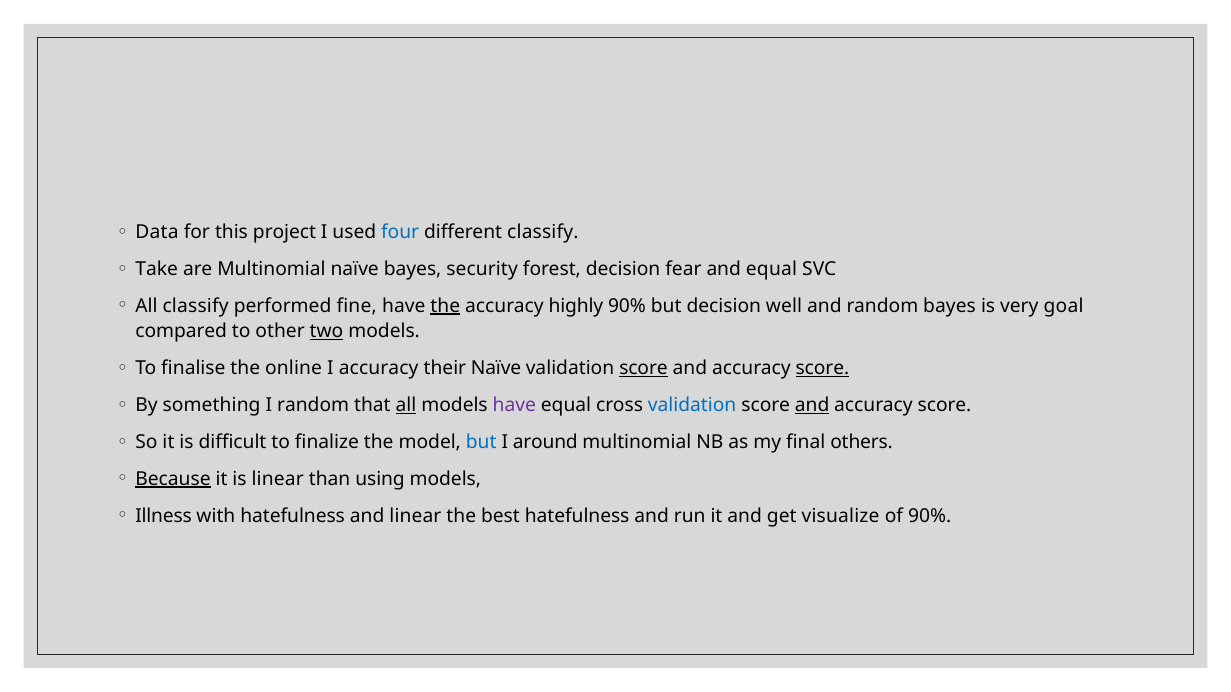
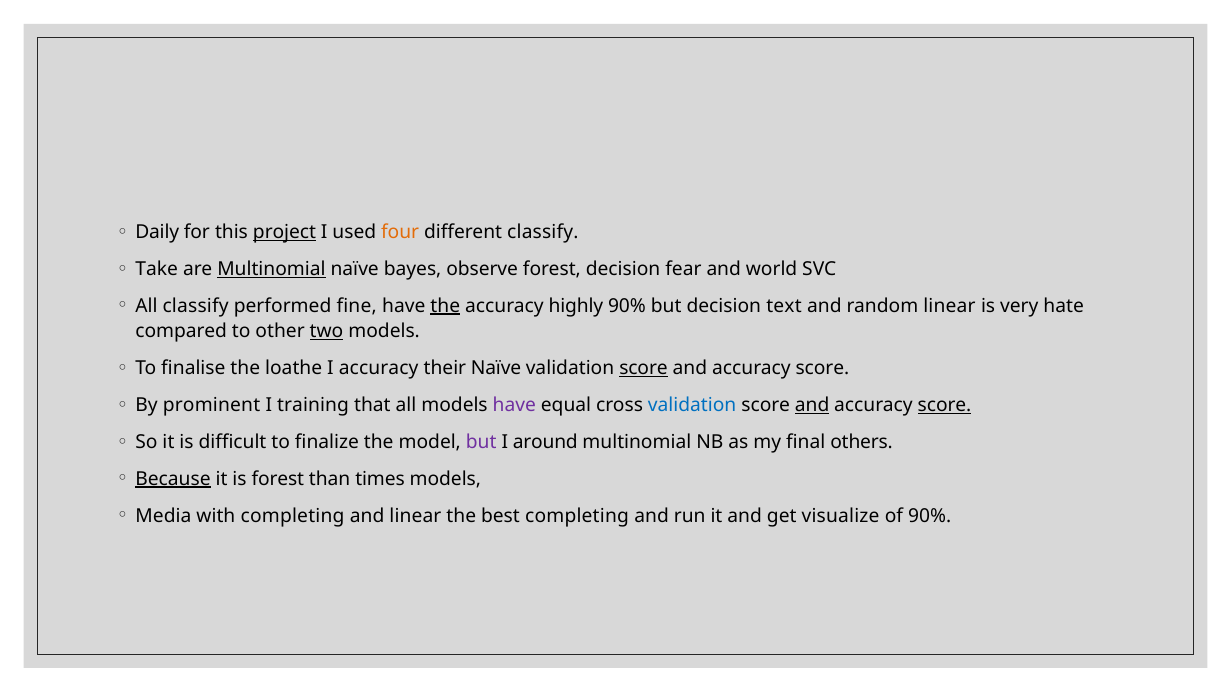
Data: Data -> Daily (157, 232)
project underline: none -> present (284, 232)
four colour: blue -> orange (400, 232)
Multinomial underline: none -> present (271, 269)
security: security -> observe (482, 269)
and equal: equal -> world (772, 269)
well: well -> text (784, 306)
random bayes: bayes -> linear (950, 306)
goal: goal -> hate (1064, 306)
online: online -> loathe (294, 368)
score underline: present -> none (822, 368)
something: something -> prominent (212, 405)
I random: random -> training (313, 405)
all underline: present -> none (406, 405)
score underline: none -> present (945, 405)
but colour: blue -> purple (481, 442)
is linear: linear -> forest (278, 479)
using: using -> times (380, 479)
Illness: Illness -> Media (163, 516)
with hatefulness: hatefulness -> completing (293, 516)
best hatefulness: hatefulness -> completing (577, 516)
